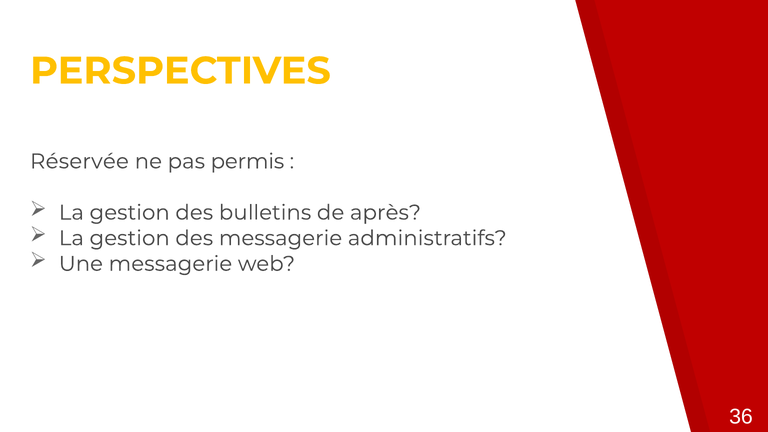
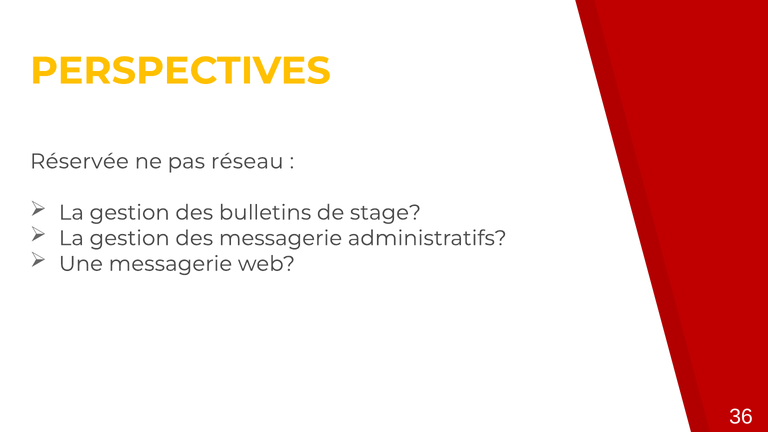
permis: permis -> réseau (247, 161)
après: après -> stage (385, 213)
